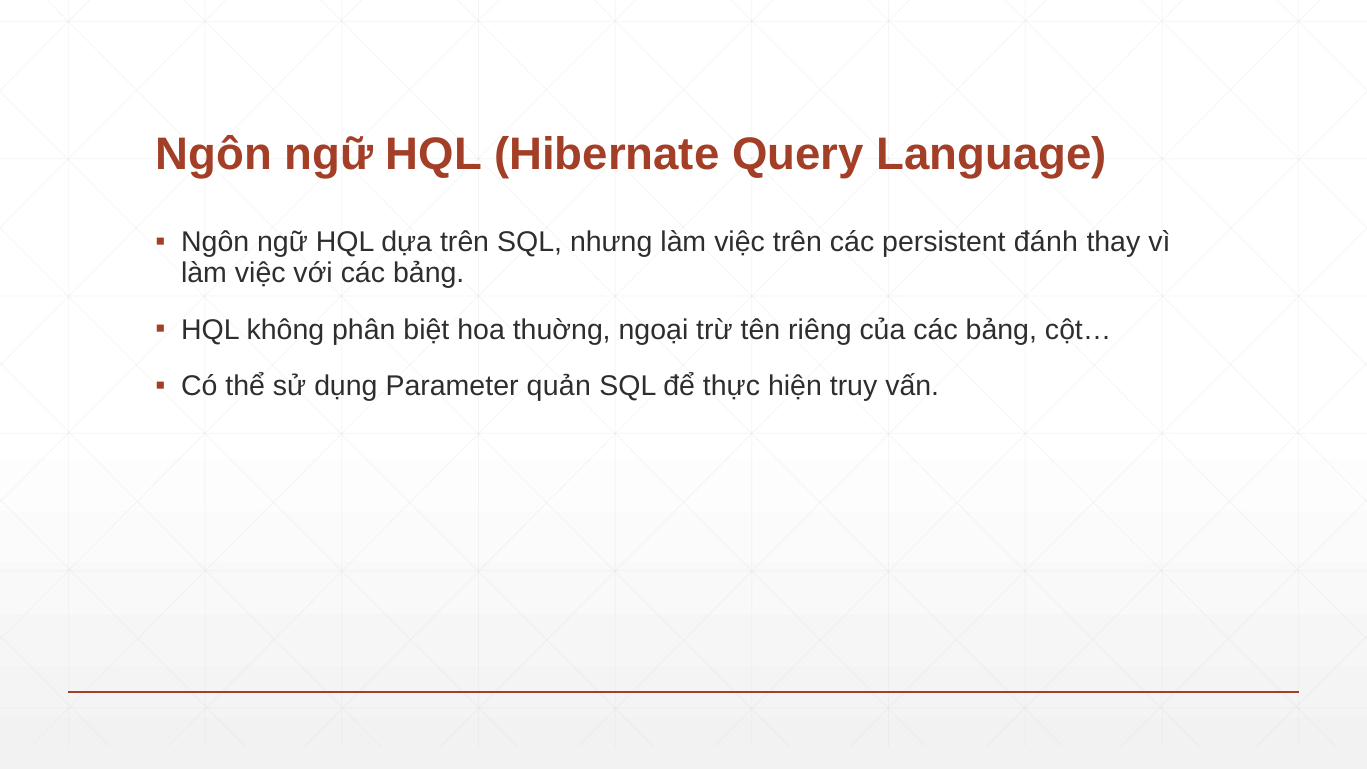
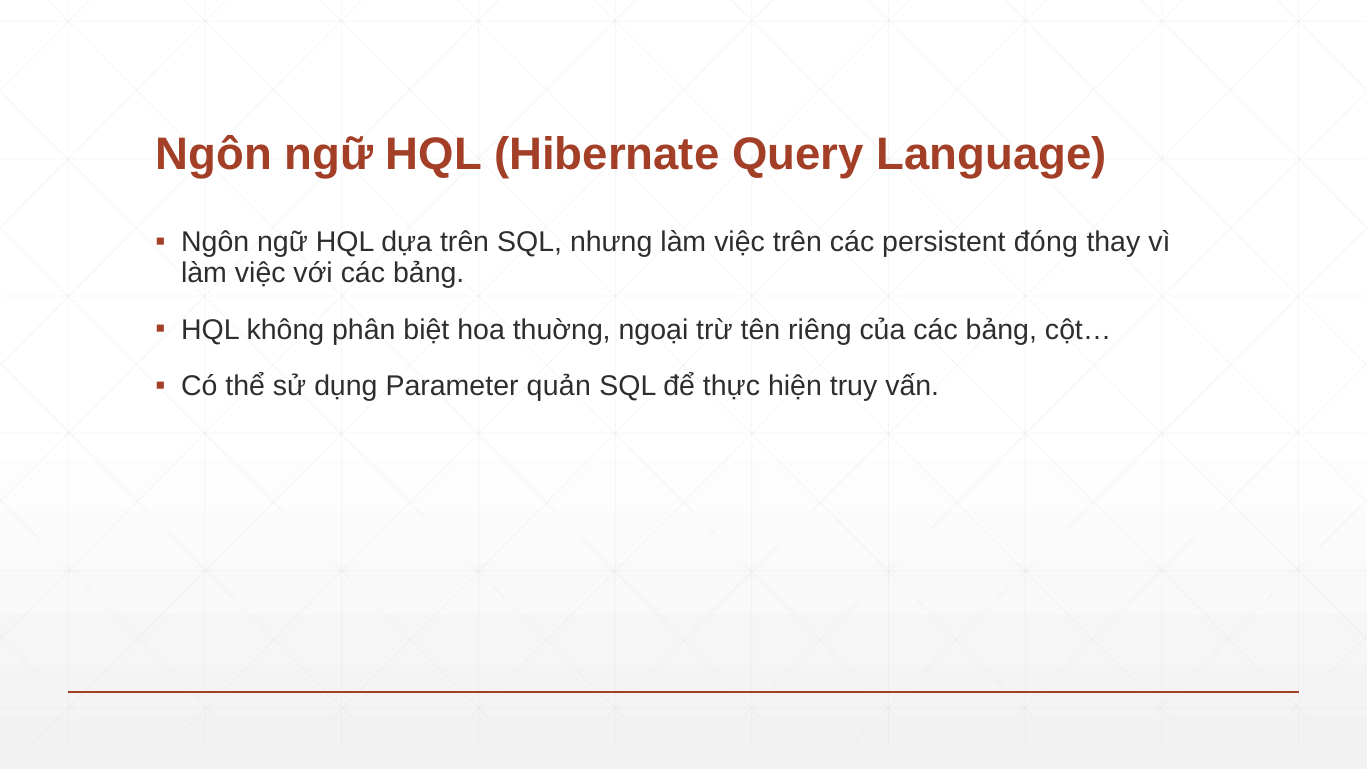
đánh: đánh -> đóng (1046, 242)
